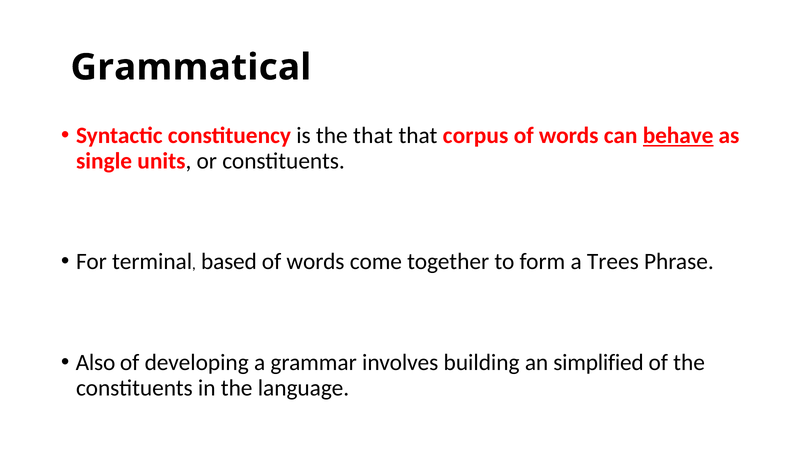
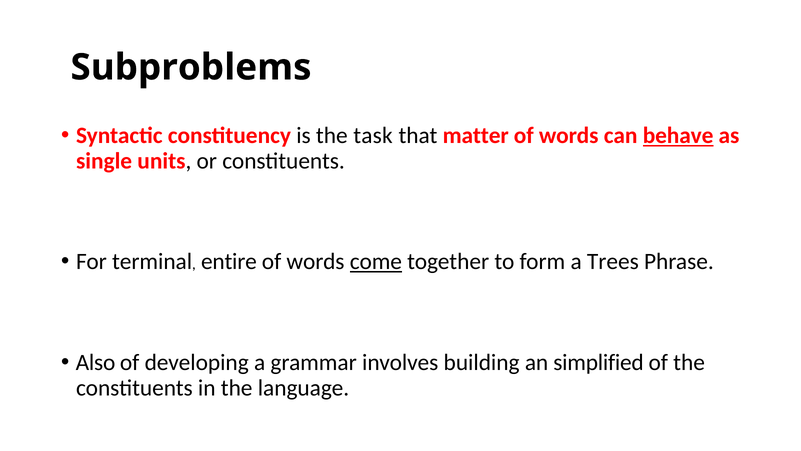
Grammatical: Grammatical -> Subproblems (191, 67)
the that: that -> task (373, 135)
corpus: corpus -> matter (476, 135)
based: based -> entire (229, 261)
come underline: none -> present (376, 261)
